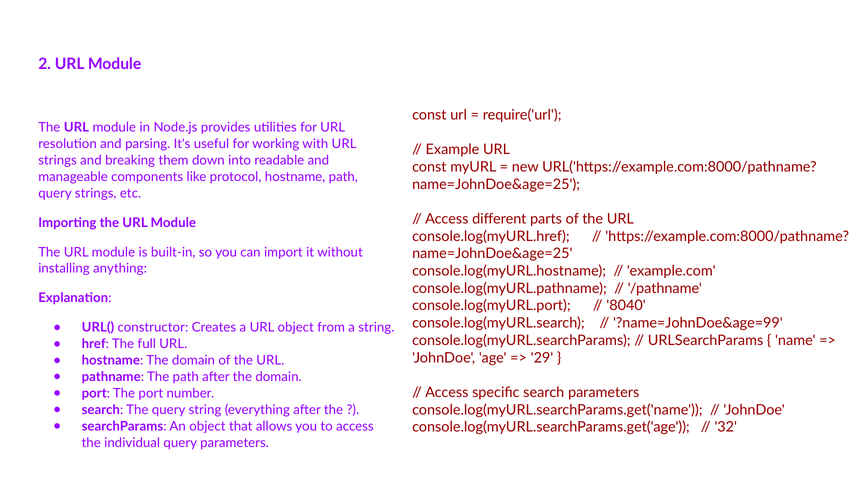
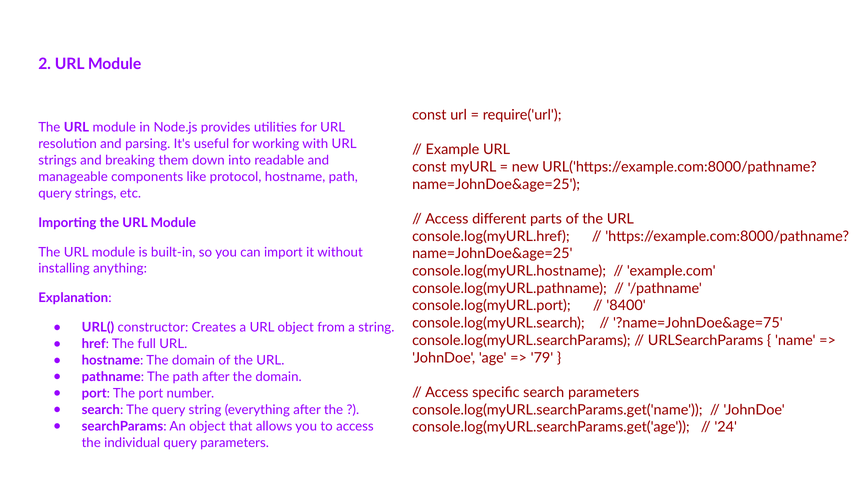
8040: 8040 -> 8400 (626, 306)
?name=JohnDoe&age=99: ?name=JohnDoe&age=99 -> ?name=JohnDoe&age=75 (698, 323)
29: 29 -> 79 (542, 358)
32: 32 -> 24 (726, 427)
